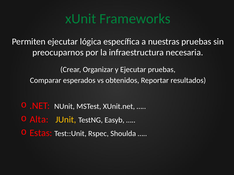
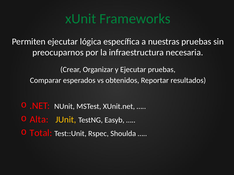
Estas: Estas -> Total (41, 133)
